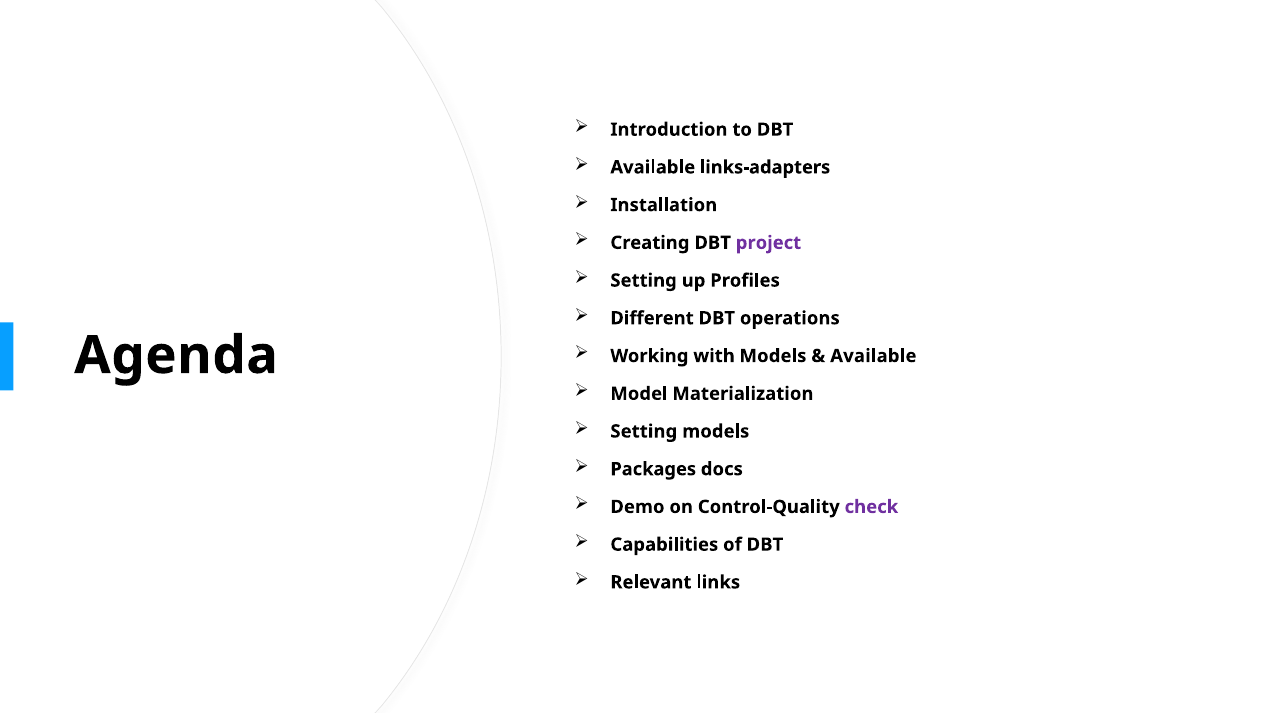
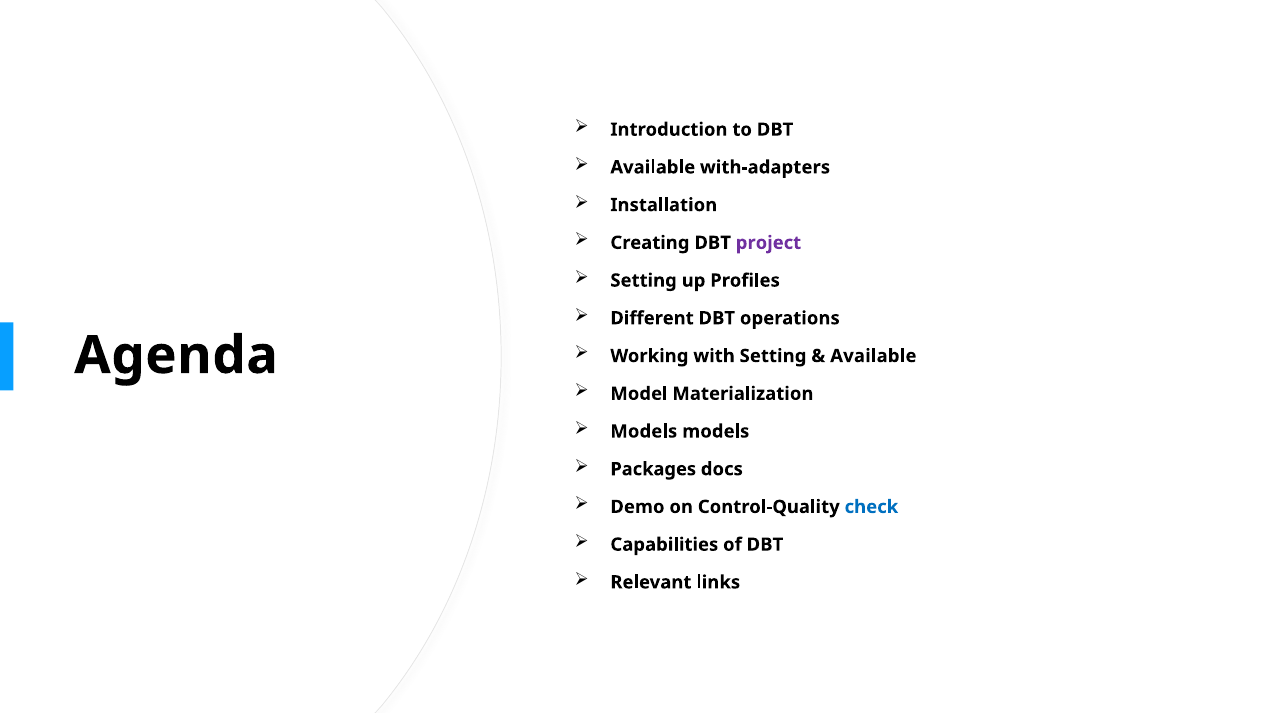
links-adapters: links-adapters -> with-adapters (765, 167)
with Models: Models -> Setting (773, 356)
Setting: Setting -> Models (644, 432)
check colour: purple -> blue (871, 507)
